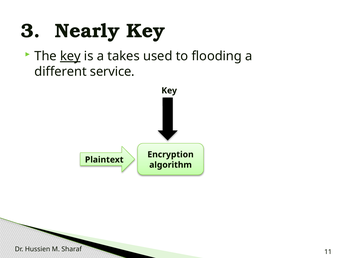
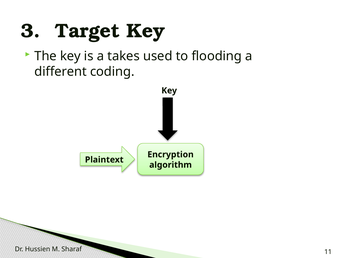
Nearly: Nearly -> Target (87, 31)
key underline: present -> none (70, 56)
service: service -> coding (112, 72)
